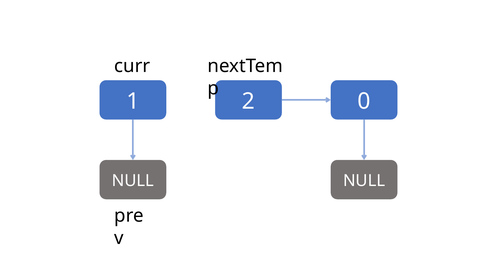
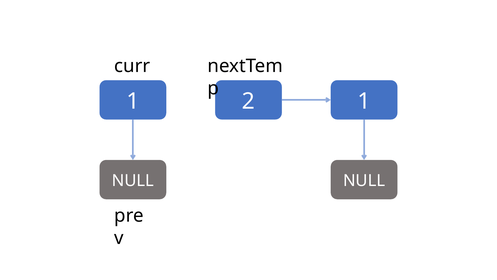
2 0: 0 -> 1 (364, 101)
